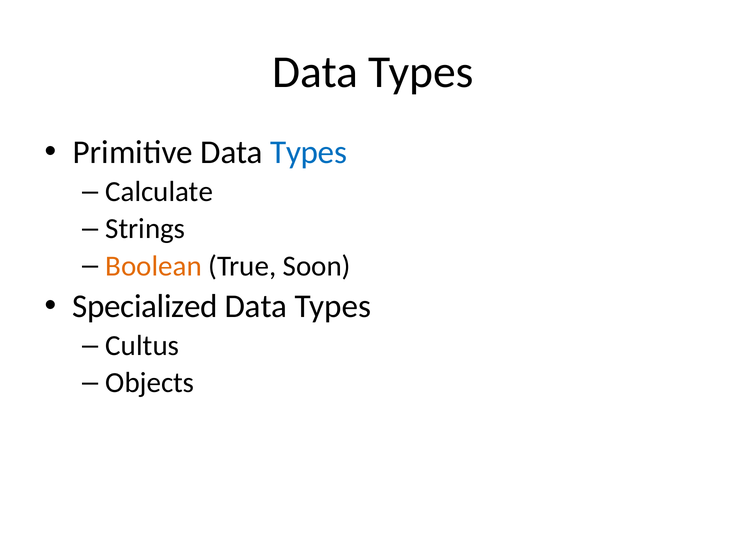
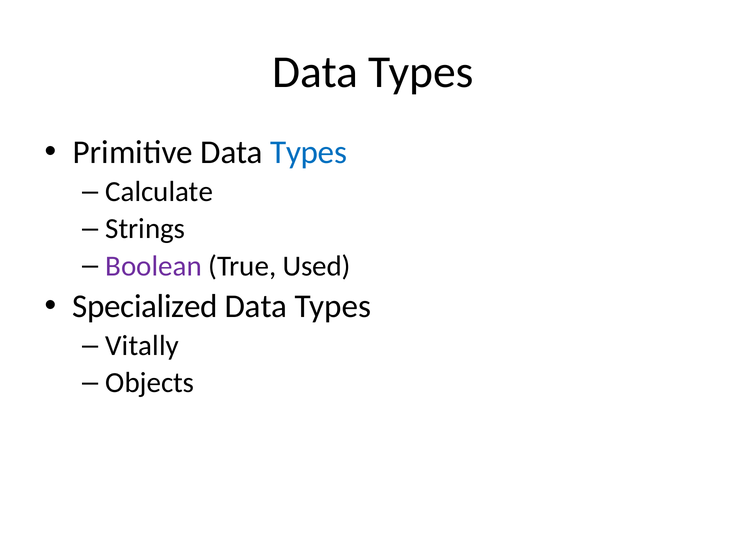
Boolean colour: orange -> purple (154, 266)
Soon: Soon -> Used (317, 266)
Cultus: Cultus -> Vitally (142, 345)
